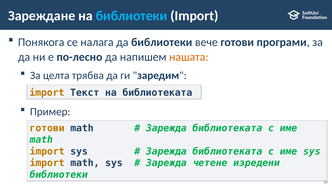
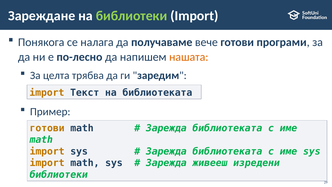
библиотеки colour: light blue -> light green (132, 16)
да библиотеки: библиотеки -> получаваме (162, 42)
четене: четене -> живееш (210, 163)
